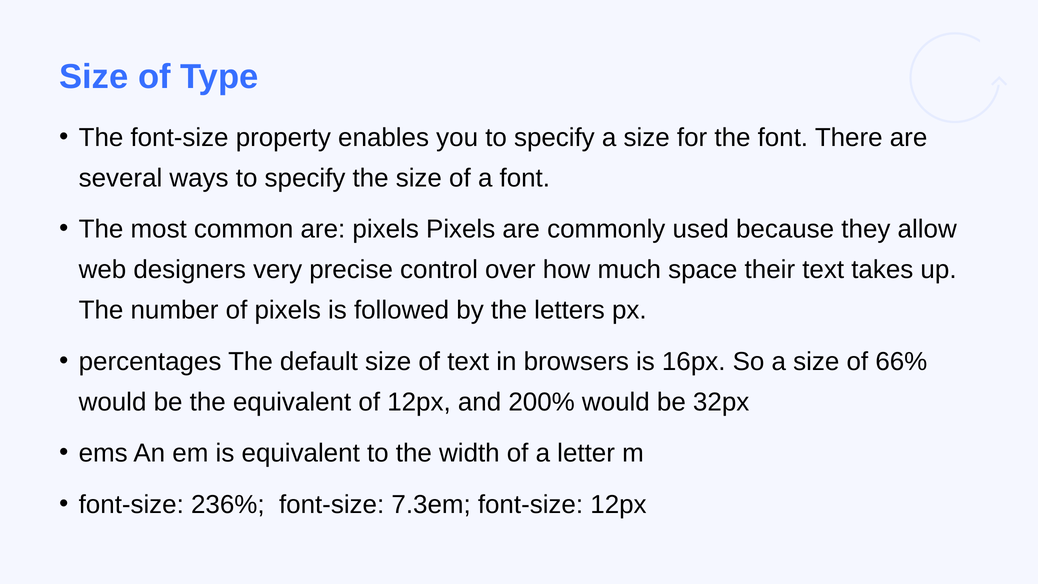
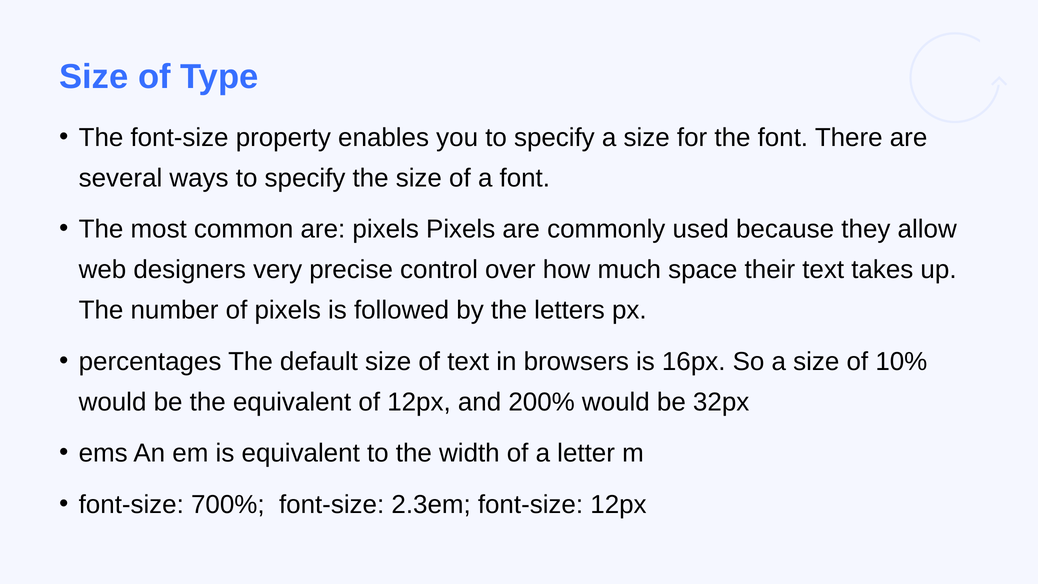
66%: 66% -> 10% (901, 361)
236%: 236% -> 700% (228, 504)
7.3em: 7.3em -> 2.3em (431, 504)
